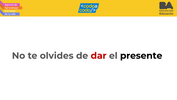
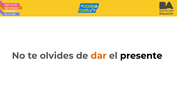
dar colour: red -> orange (99, 55)
